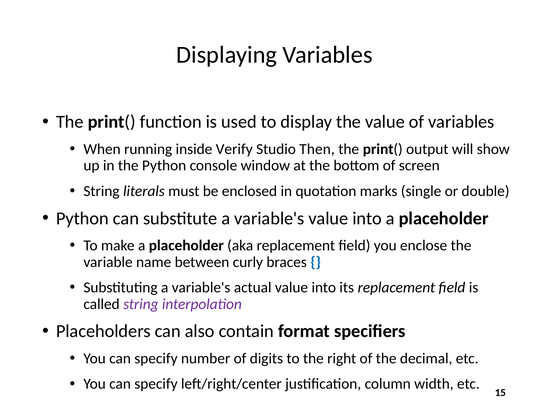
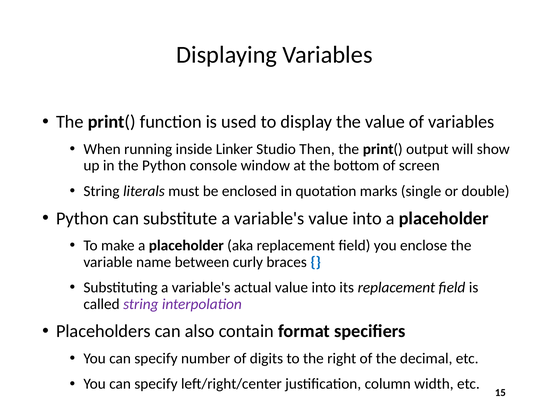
Verify: Verify -> Linker (234, 149)
